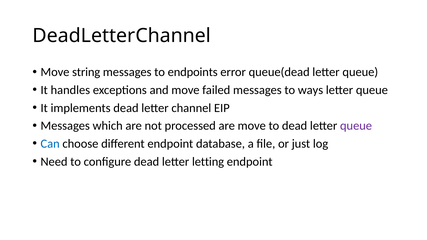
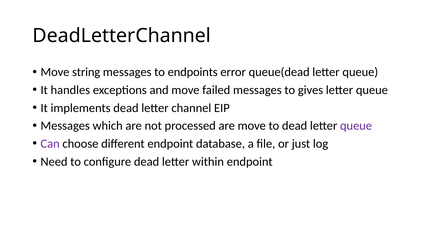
ways: ways -> gives (311, 90)
Can colour: blue -> purple (50, 144)
letting: letting -> within (208, 162)
